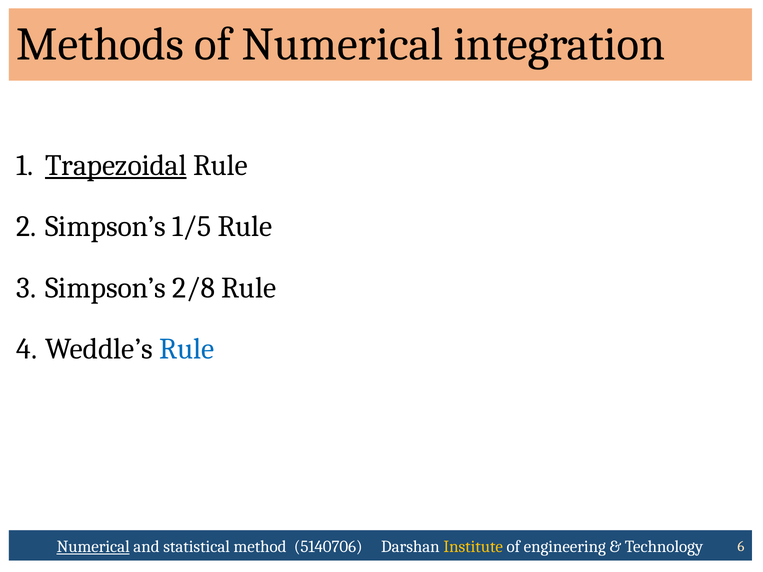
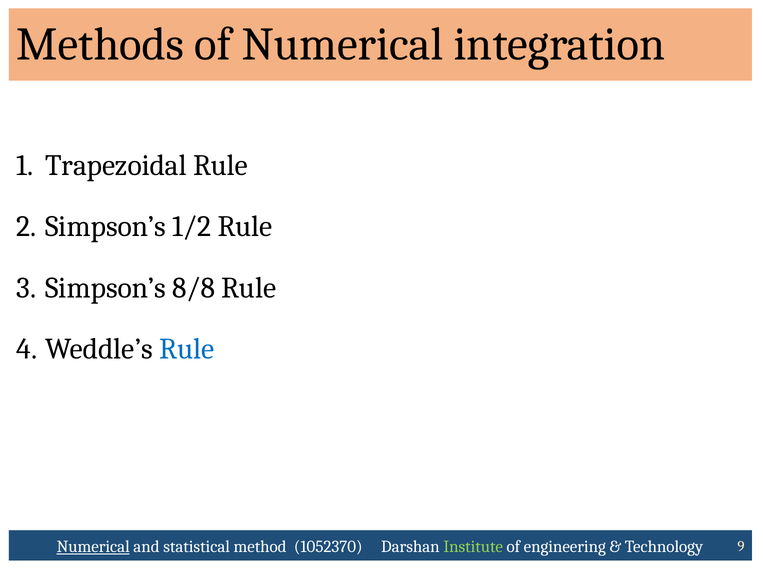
Trapezoidal underline: present -> none (116, 165)
1/5: 1/5 -> 1/2 (192, 227)
2/8: 2/8 -> 8/8 (194, 288)
5140706: 5140706 -> 1052370 (328, 547)
Institute colour: yellow -> light green (473, 547)
6: 6 -> 9 (741, 547)
